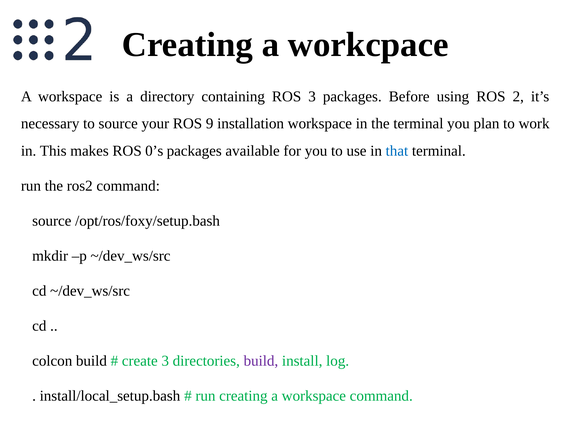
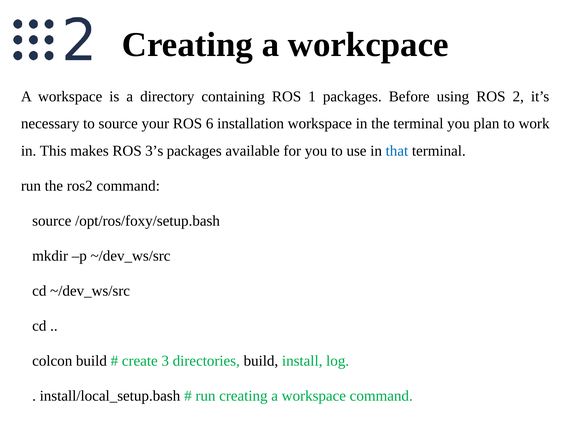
ROS 3: 3 -> 1 (312, 97)
9: 9 -> 6 (210, 124)
0’s: 0’s -> 3’s (154, 151)
build colour: purple -> black (261, 361)
